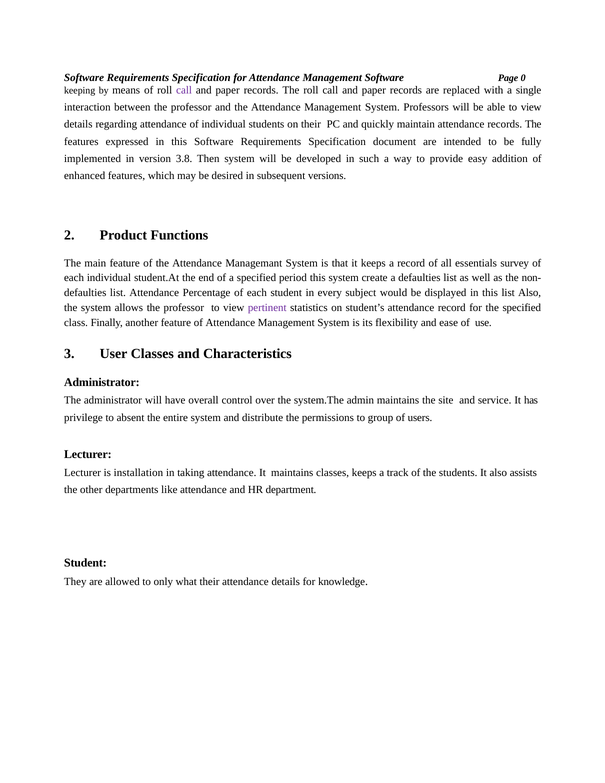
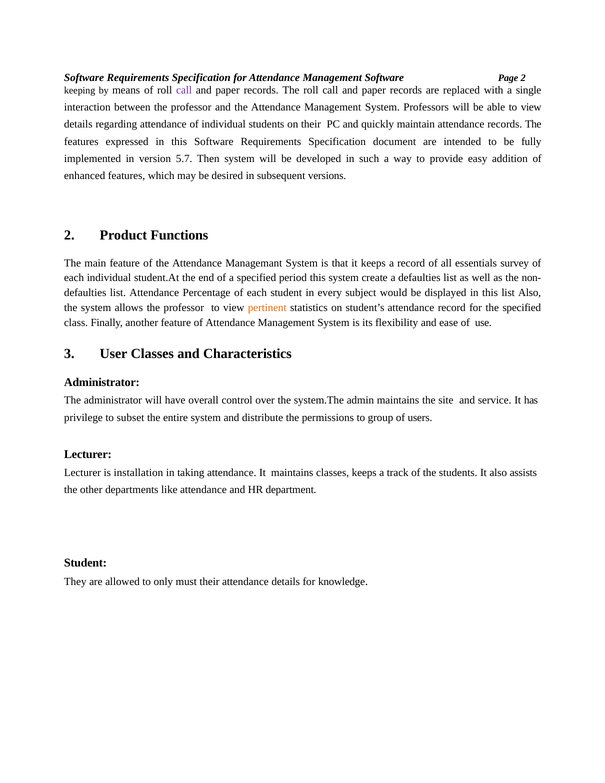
Page 0: 0 -> 2 (523, 78)
3.8: 3.8 -> 5.7 (184, 159)
pertinent colour: purple -> orange (267, 308)
absent: absent -> subset (130, 417)
what: what -> must (186, 582)
